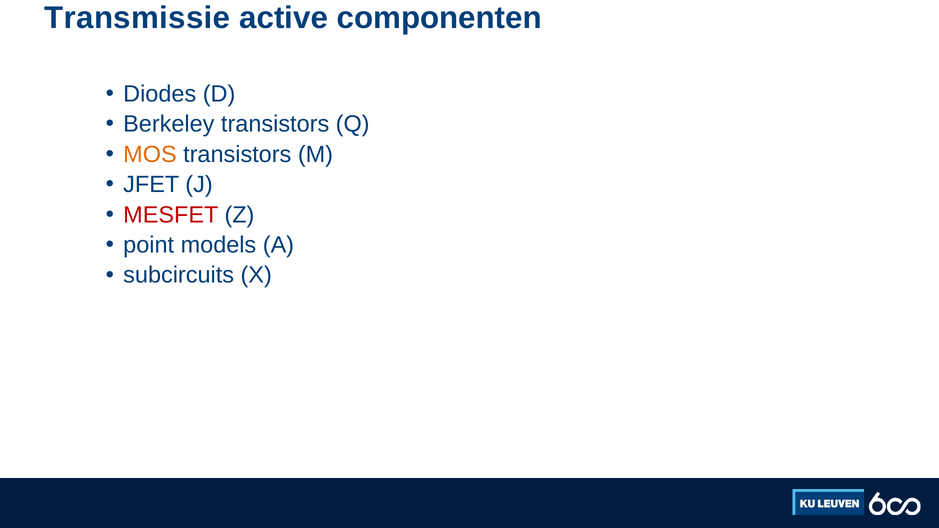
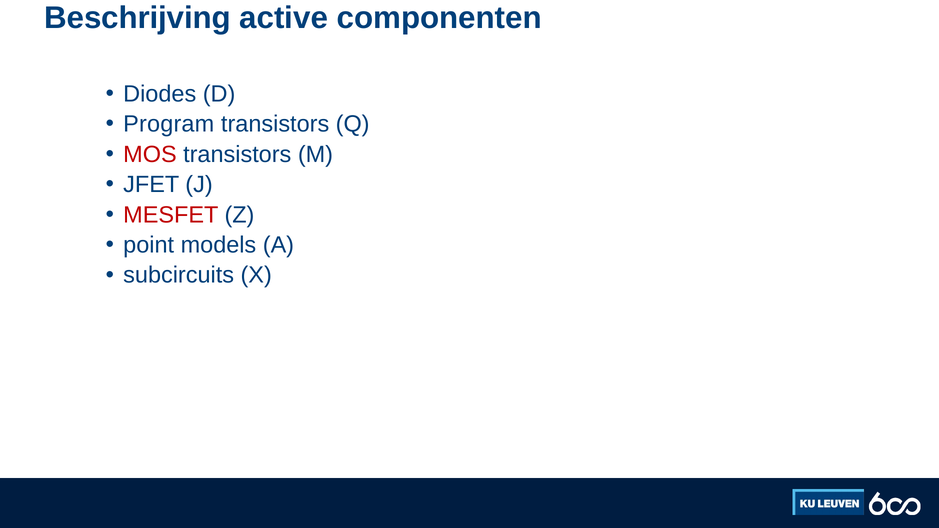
Transmissie: Transmissie -> Beschrijving (137, 18)
Berkeley: Berkeley -> Program (169, 124)
MOS colour: orange -> red (150, 154)
